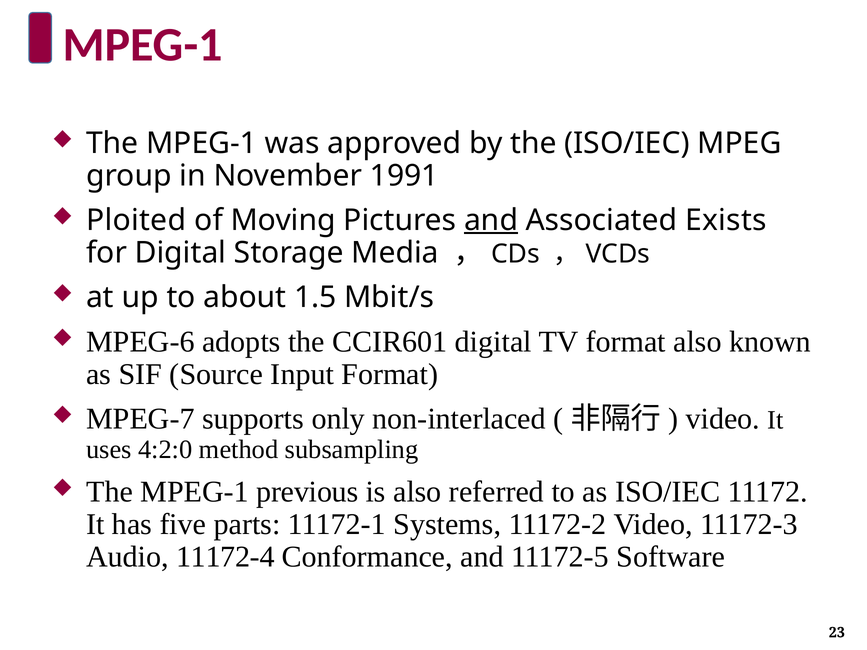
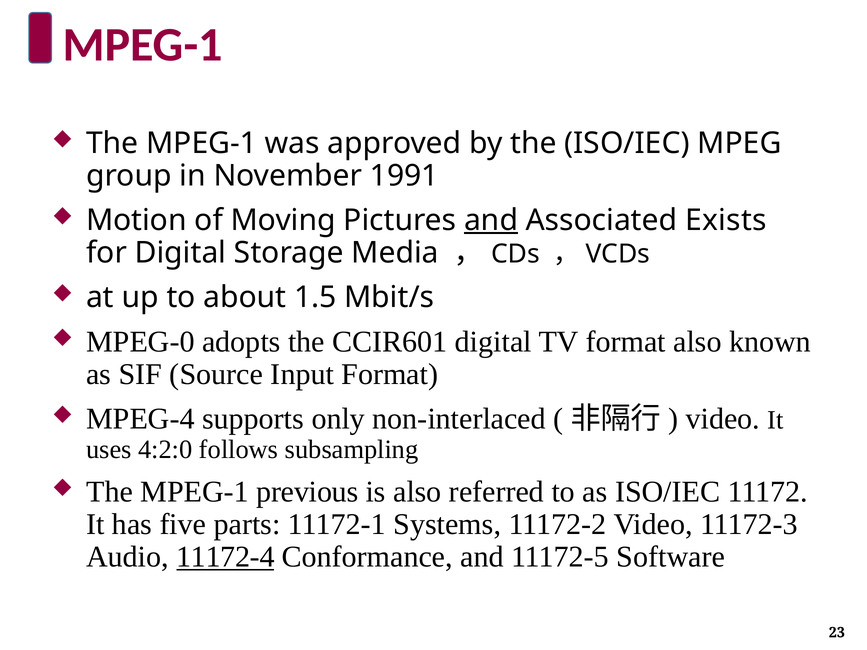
Ploited: Ploited -> Motion (136, 220)
MPEG-6: MPEG-6 -> MPEG-0 (140, 342)
MPEG-7: MPEG-7 -> MPEG-4 (140, 419)
method: method -> follows (239, 449)
11172-4 underline: none -> present (225, 557)
